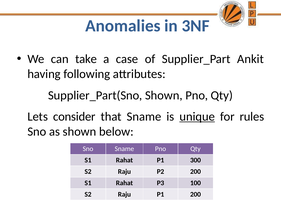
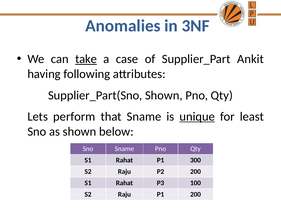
take underline: none -> present (86, 59)
consider: consider -> perform (74, 116)
rules: rules -> least (252, 116)
